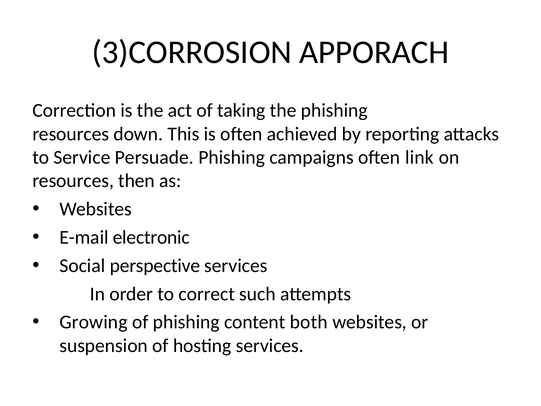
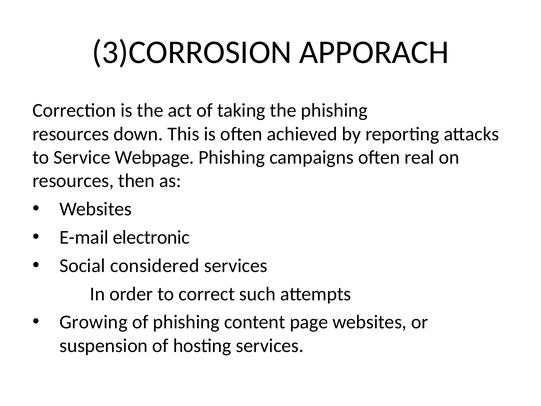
Persuade: Persuade -> Webpage (154, 157)
link: link -> real (420, 157)
perspective: perspective -> considered (155, 265)
both: both -> page (309, 322)
